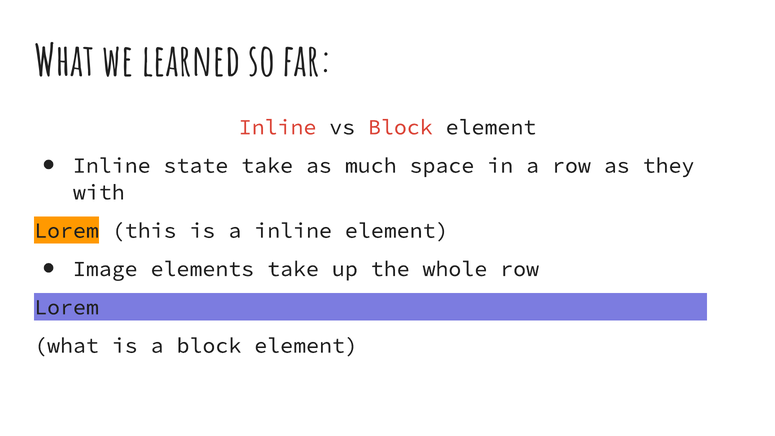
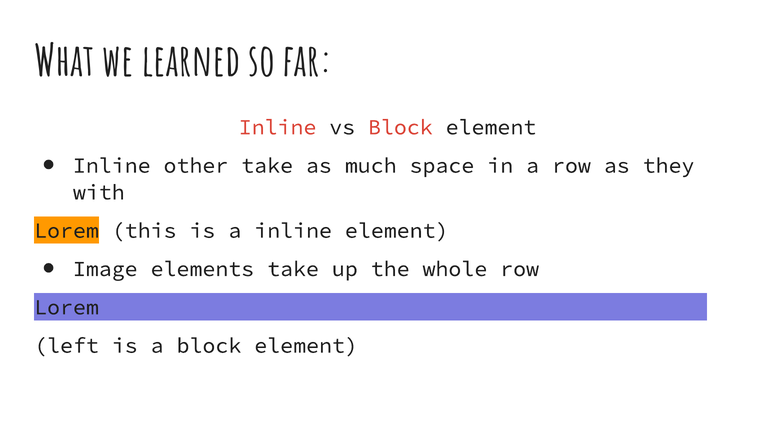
state: state -> other (196, 166)
what: what -> left (66, 346)
